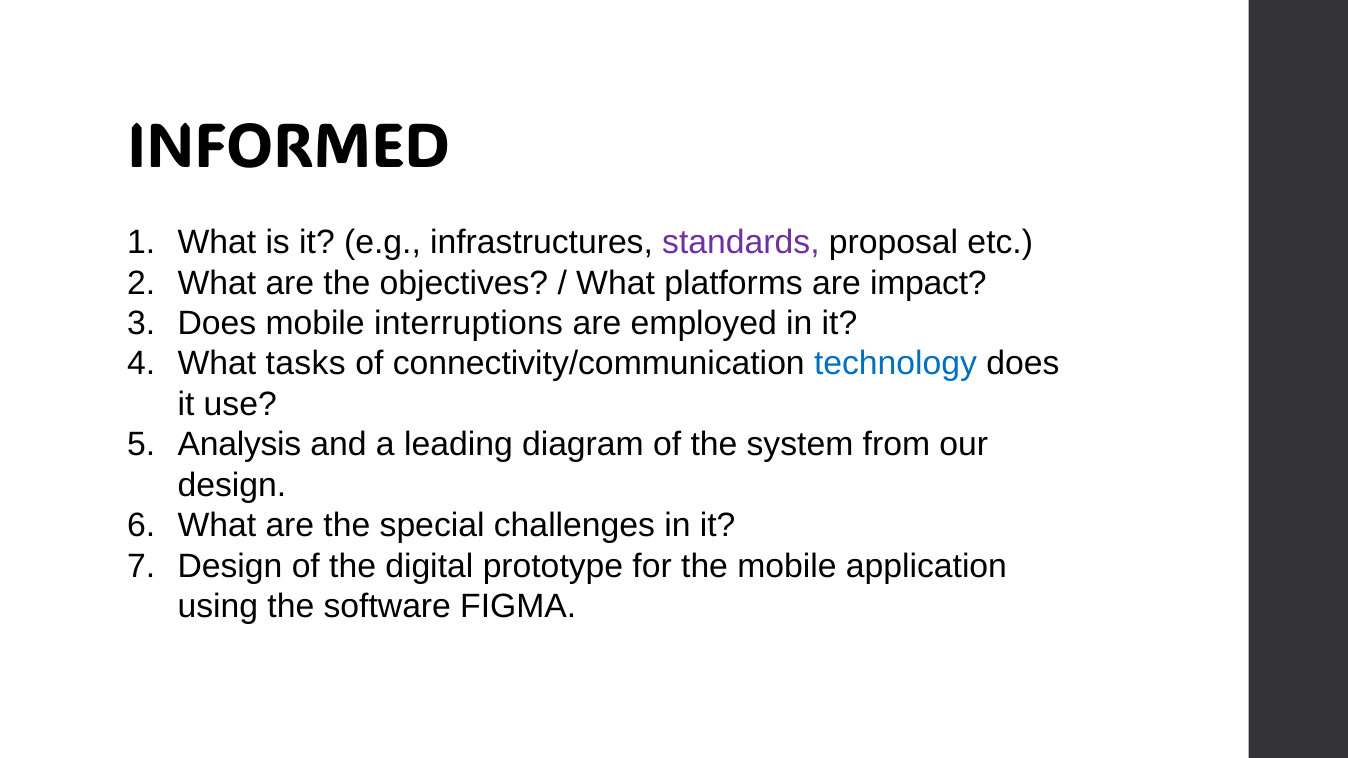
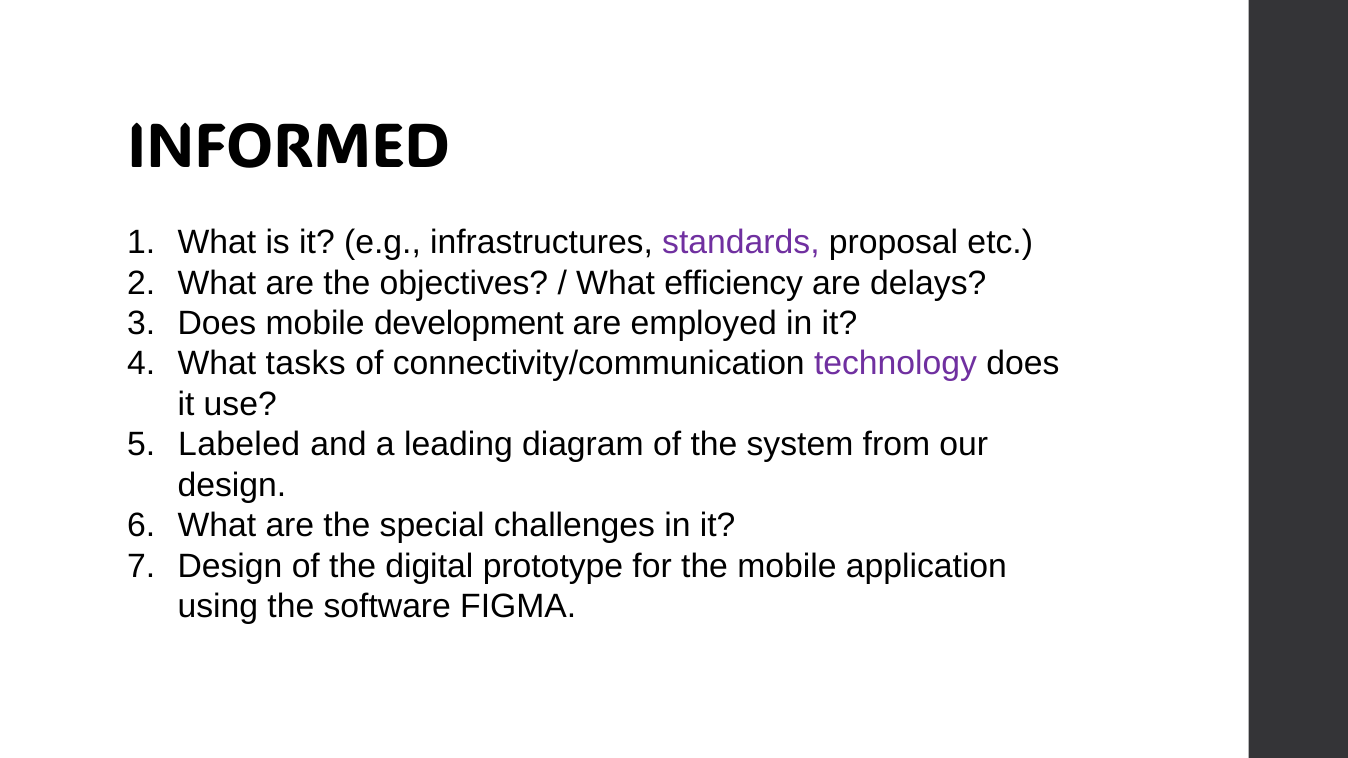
platforms: platforms -> efficiency (734, 283)
impact: impact -> delays (928, 283)
interruptions: interruptions -> development (469, 324)
technology colour: blue -> purple (896, 364)
Analysis: Analysis -> Labeled (239, 445)
